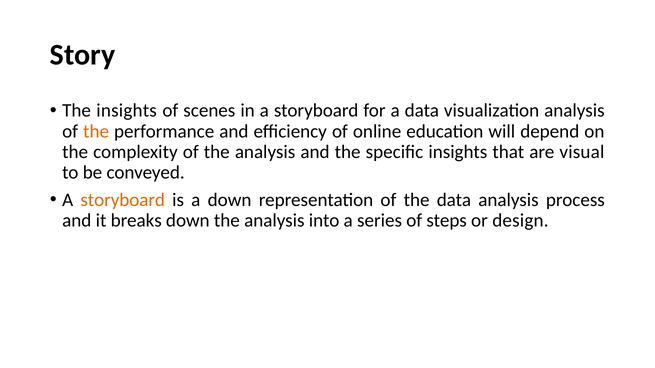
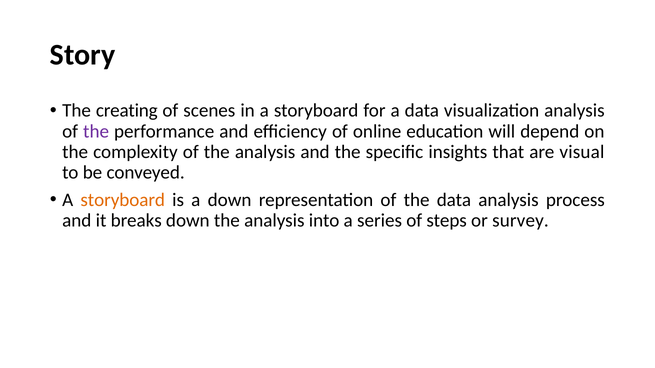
The insights: insights -> creating (127, 111)
the colour: orange -> purple (96, 131)
design: design -> survey (520, 221)
